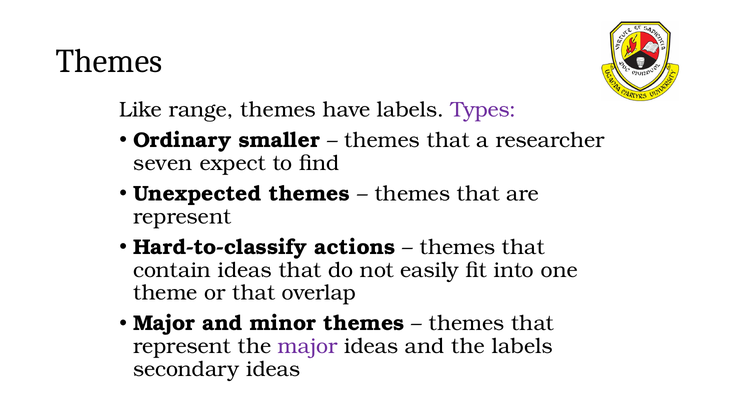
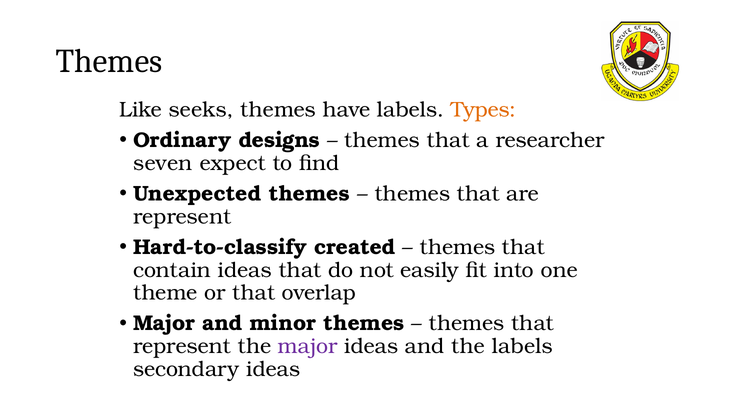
range: range -> seeks (201, 110)
Types colour: purple -> orange (483, 110)
smaller: smaller -> designs (279, 140)
actions: actions -> created (355, 247)
